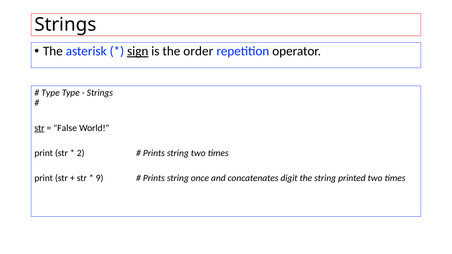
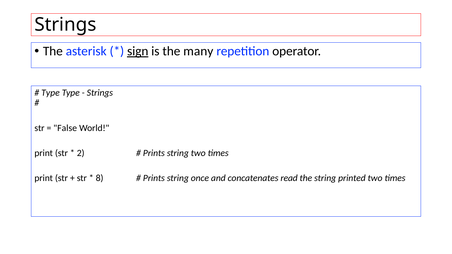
order: order -> many (198, 51)
str underline: present -> none (39, 128)
9: 9 -> 8 (100, 178)
digit: digit -> read (289, 178)
